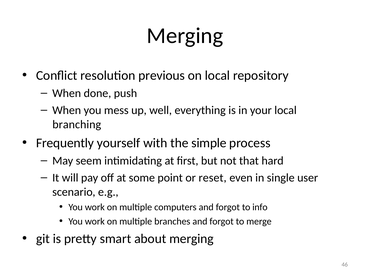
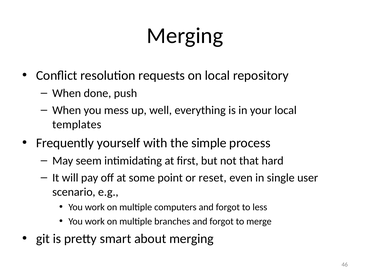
previous: previous -> requests (162, 76)
branching: branching -> templates (77, 125)
info: info -> less (260, 208)
